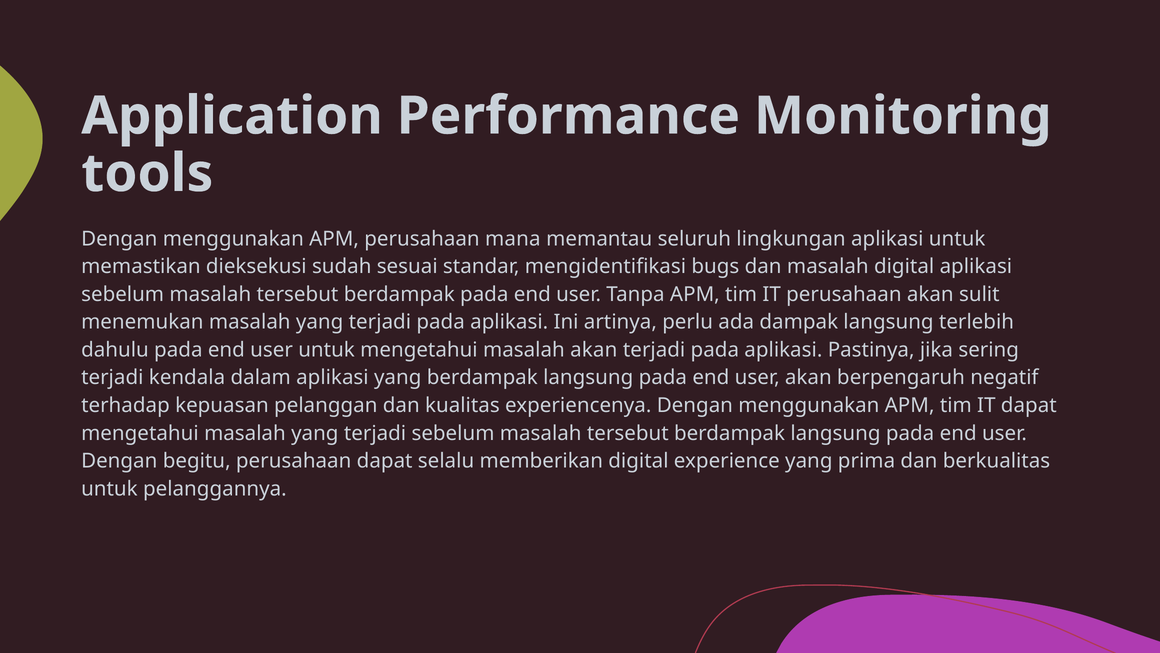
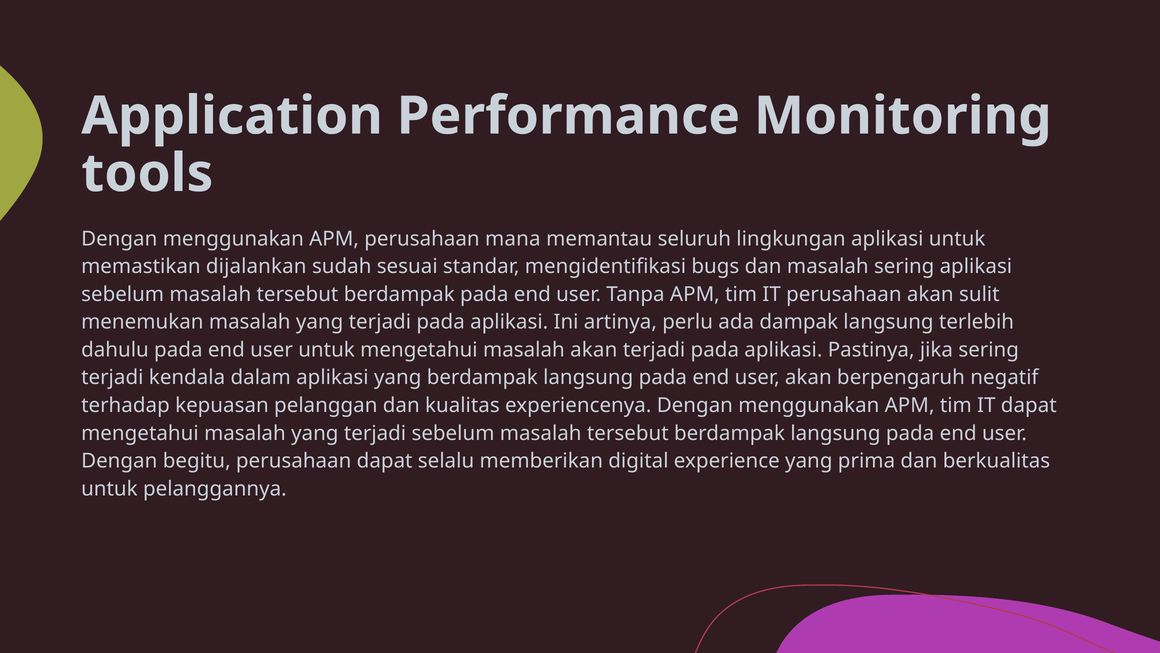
dieksekusi: dieksekusi -> dijalankan (256, 266)
masalah digital: digital -> sering (904, 266)
